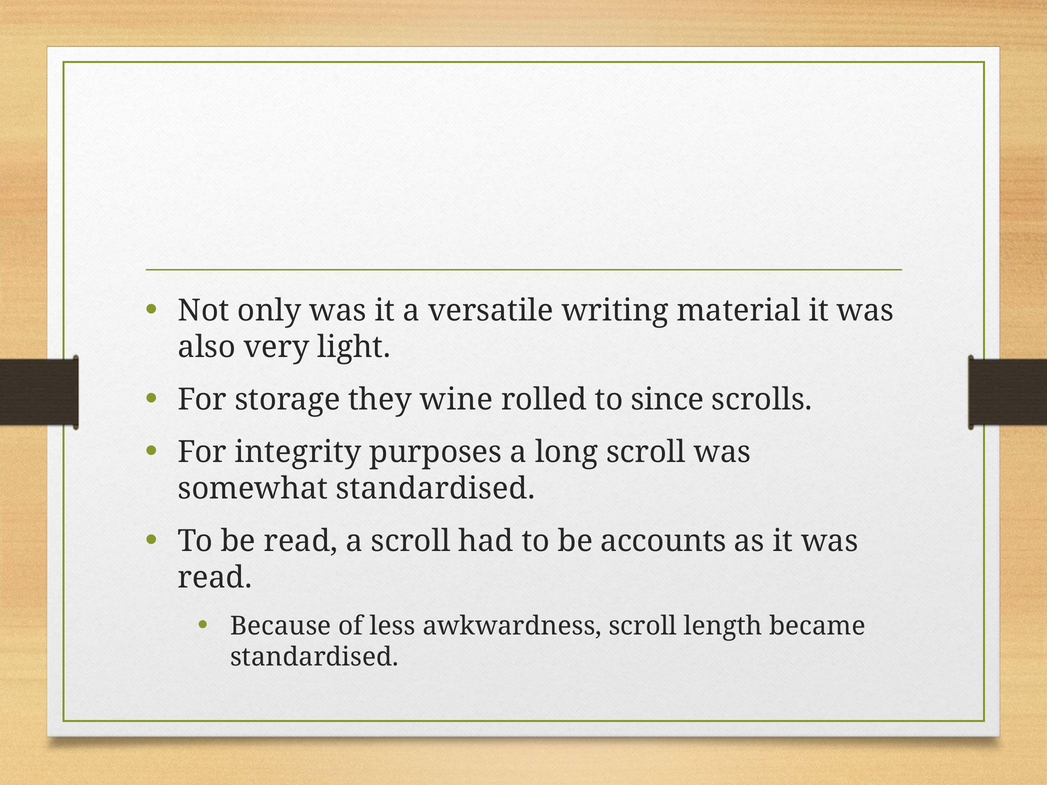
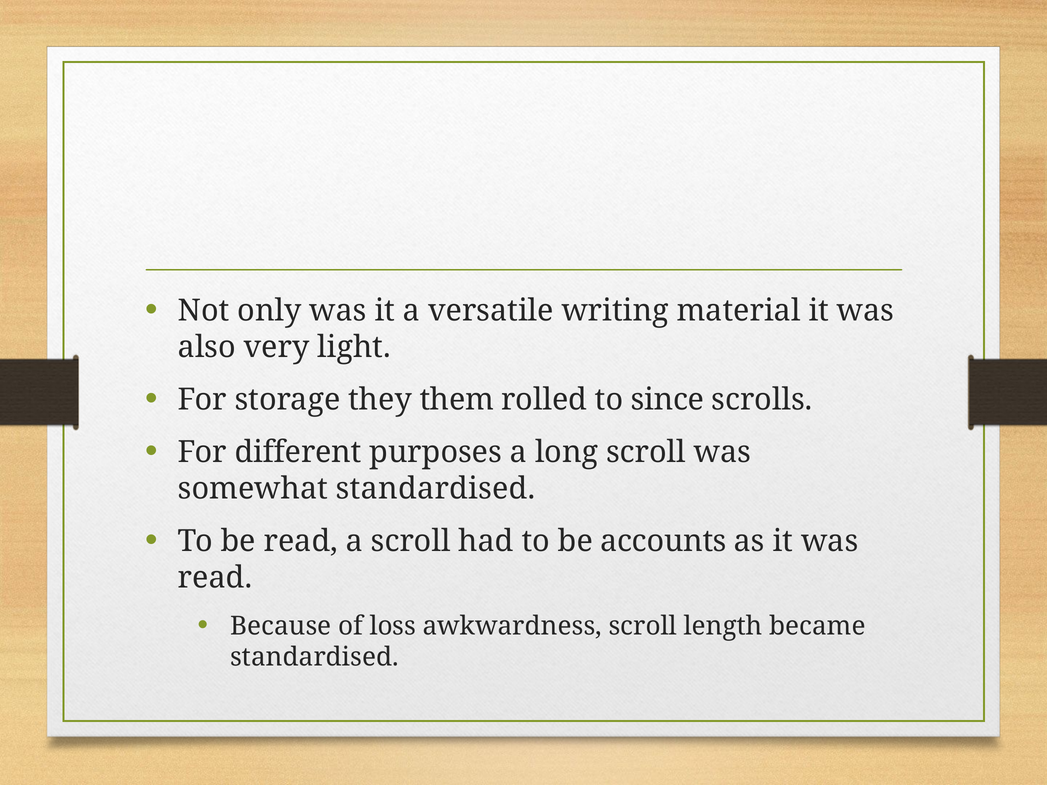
wine: wine -> them (457, 400)
integrity: integrity -> different (298, 452)
less: less -> loss (393, 626)
